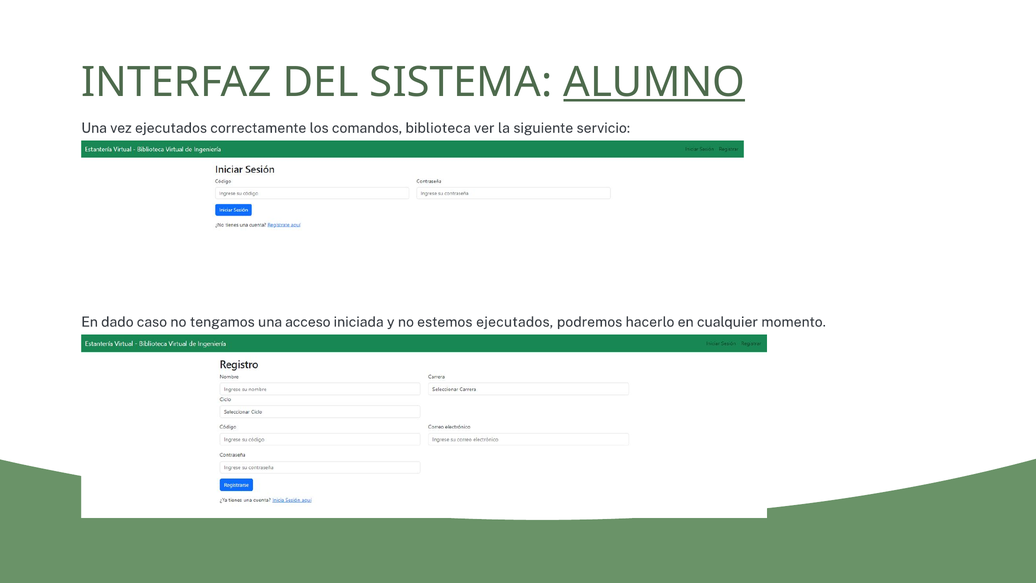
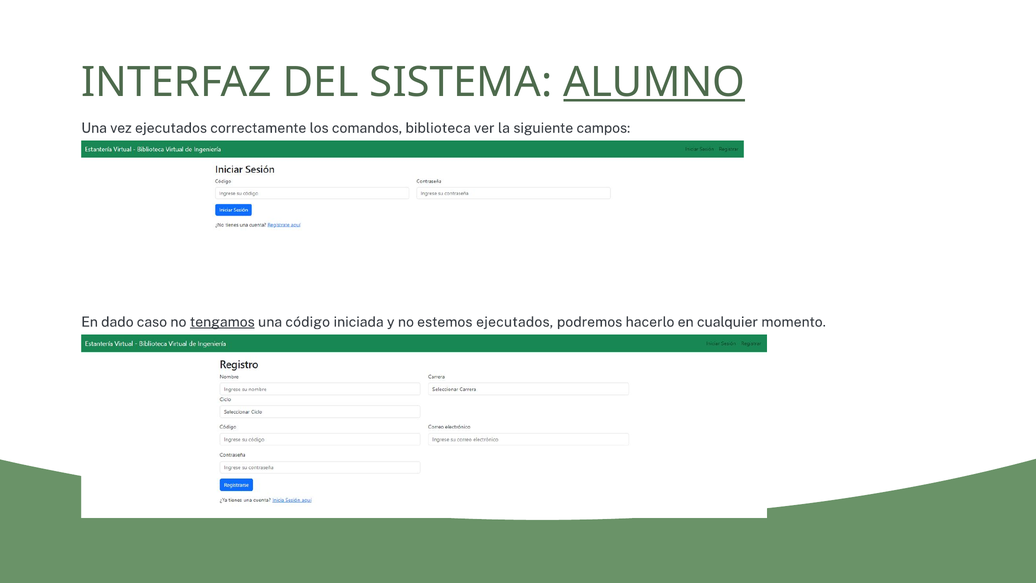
servicio: servicio -> campos (603, 128)
tengamos underline: none -> present (222, 322)
acceso: acceso -> código (308, 322)
